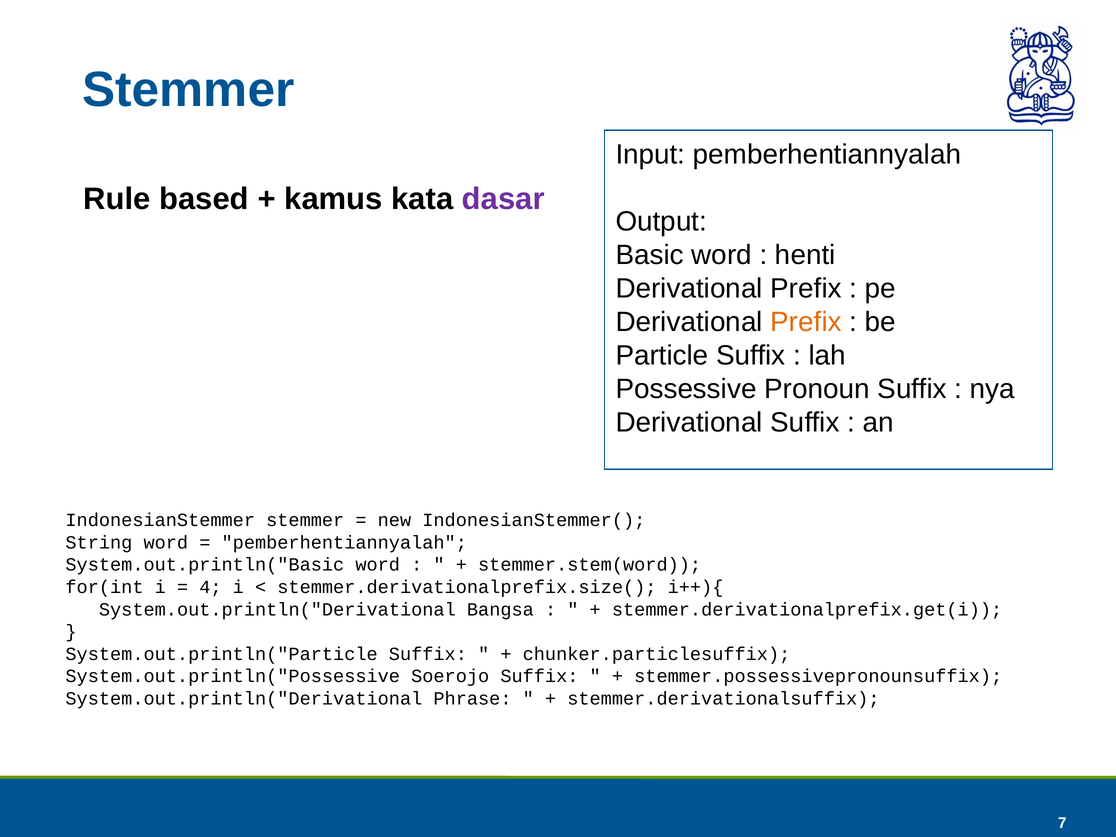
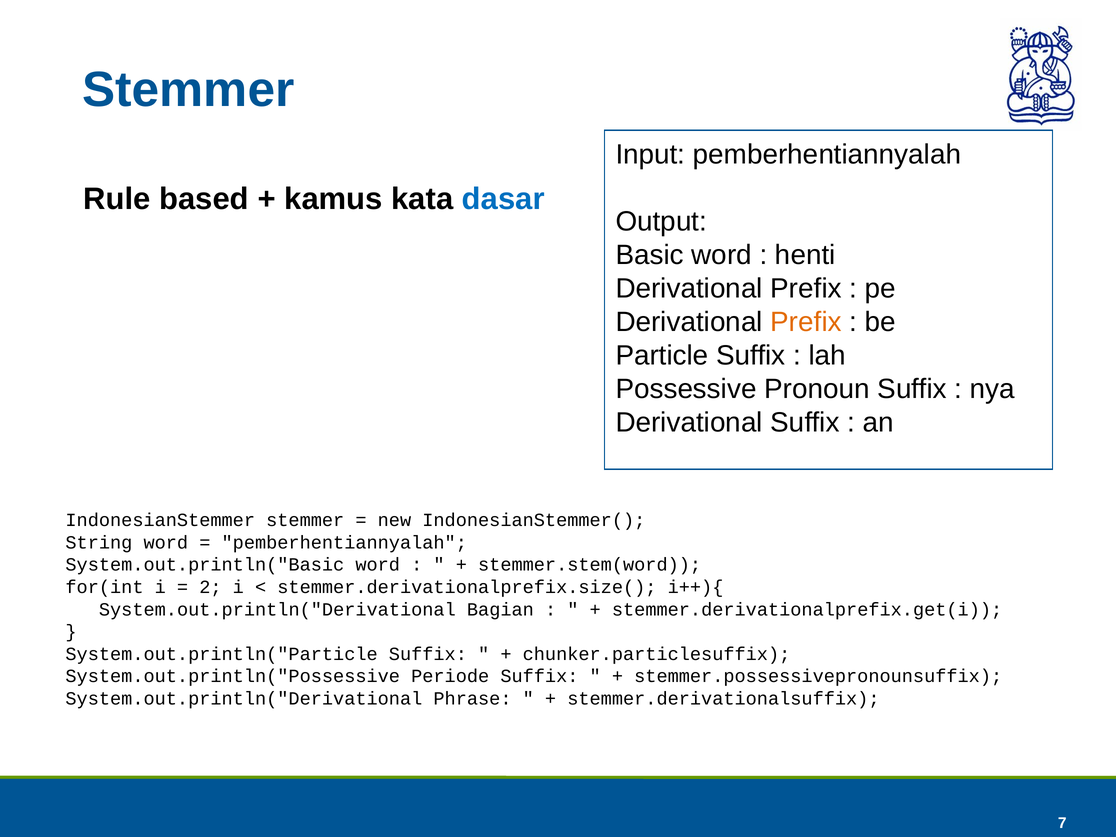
dasar colour: purple -> blue (503, 199)
4: 4 -> 2 (210, 587)
Bangsa: Bangsa -> Bagian (500, 609)
Soerojo: Soerojo -> Periode (450, 676)
